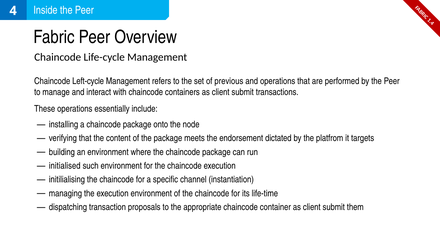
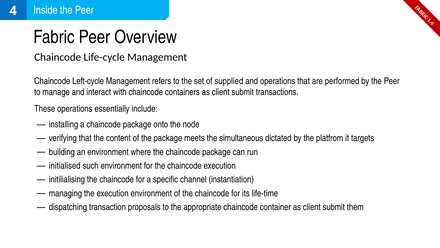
previous: previous -> supplied (229, 81)
endorsement: endorsement -> simultaneous (241, 138)
